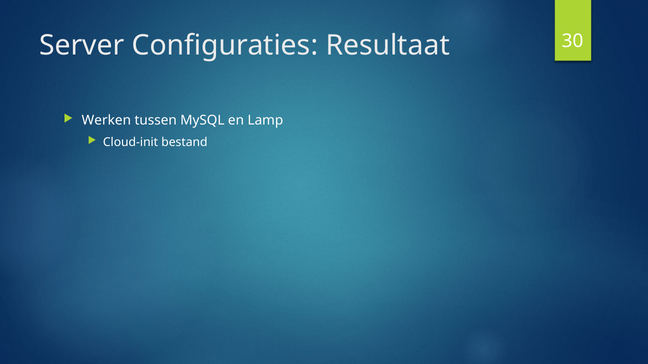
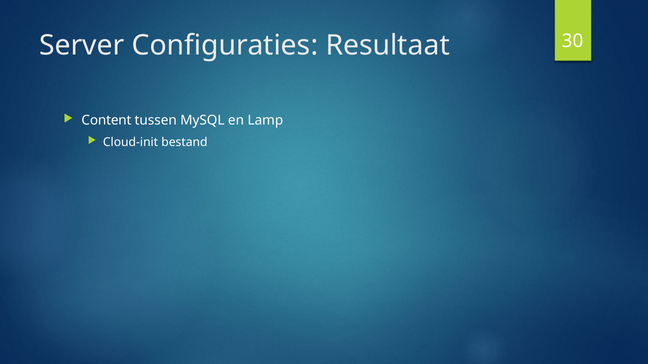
Werken: Werken -> Content (106, 121)
